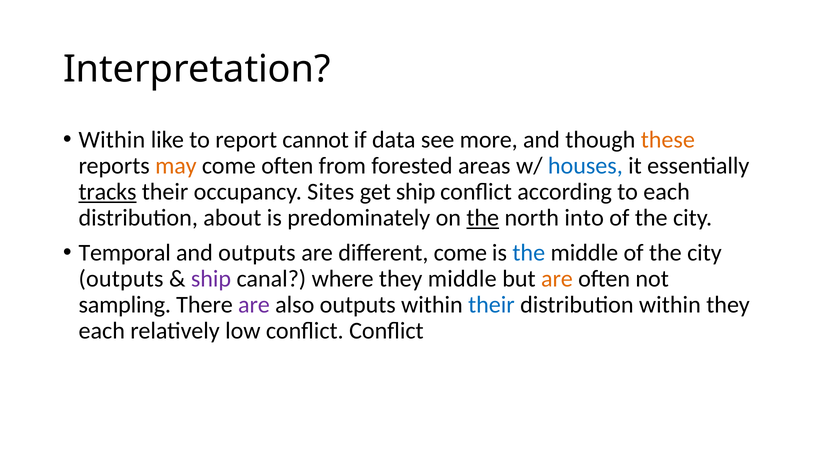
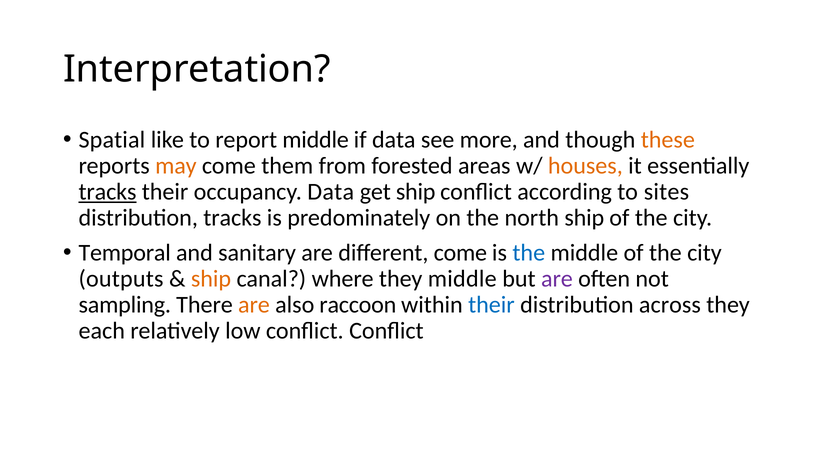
Within: Within -> Spatial (112, 140)
report cannot: cannot -> middle (316, 140)
come often: often -> them (287, 166)
houses colour: blue -> orange (585, 166)
occupancy Sites: Sites -> Data (331, 192)
to each: each -> sites (666, 192)
distribution about: about -> tracks (232, 218)
the underline: present -> none (483, 218)
north into: into -> ship (584, 218)
and outputs: outputs -> sanitary (257, 253)
ship colour: purple -> orange (211, 279)
are colour: orange -> purple (557, 279)
are colour: purple -> orange (254, 305)
also outputs: outputs -> raccoon (358, 305)
distribution within: within -> across (670, 305)
